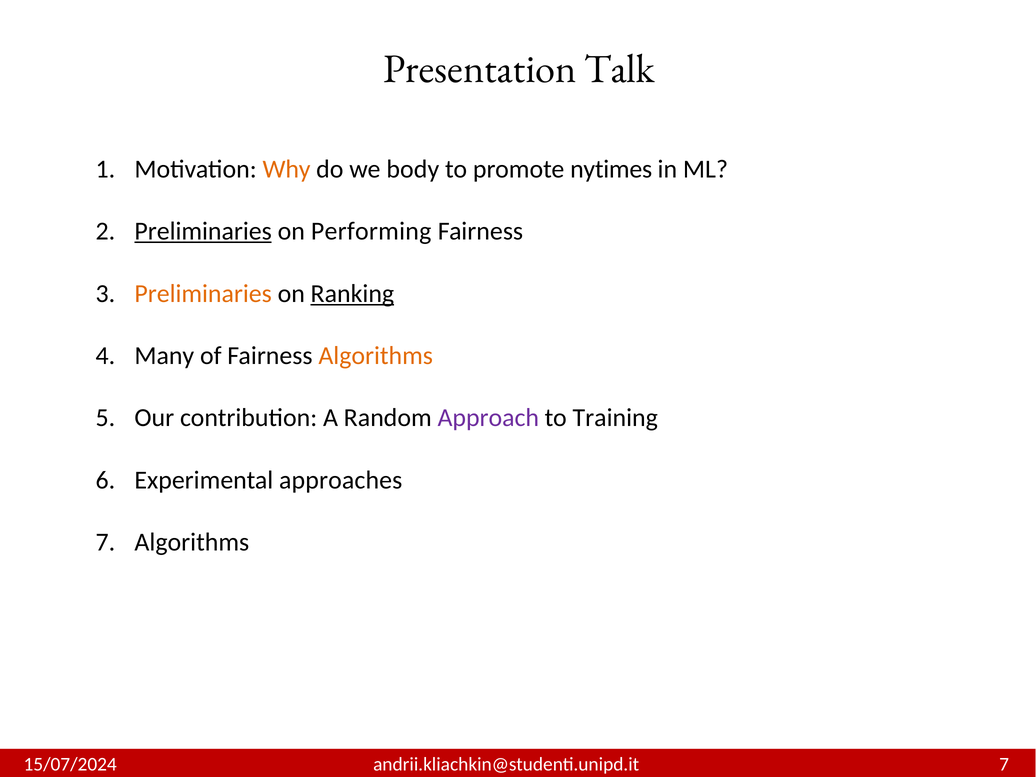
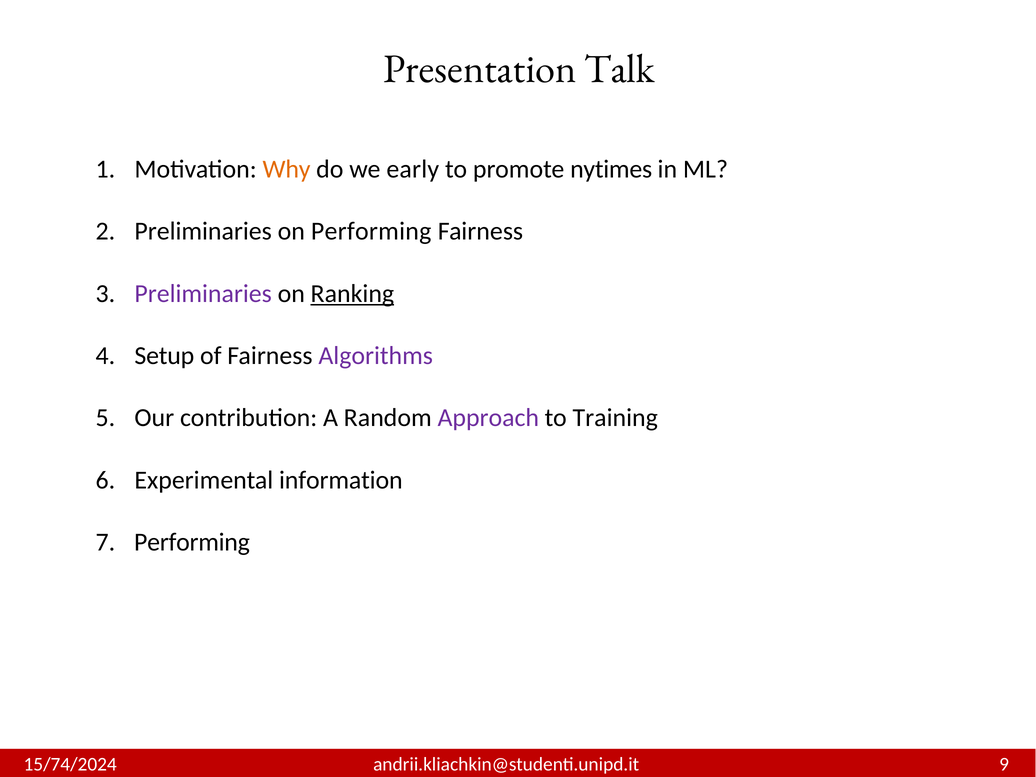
body: body -> early (413, 169)
Preliminaries underline: present -> none (203, 231)
Preliminaries colour: orange -> purple (203, 293)
Many: Many -> Setup (164, 356)
Algorithms colour: orange -> purple (376, 356)
approaches: approaches -> information (341, 480)
Algorithms: Algorithms -> Performing (192, 542)
15/07/2024: 15/07/2024 -> 15/74/2024 (70, 764)
andrii.kliachkin@studenti.unipd.it 7: 7 -> 9 (1004, 764)
